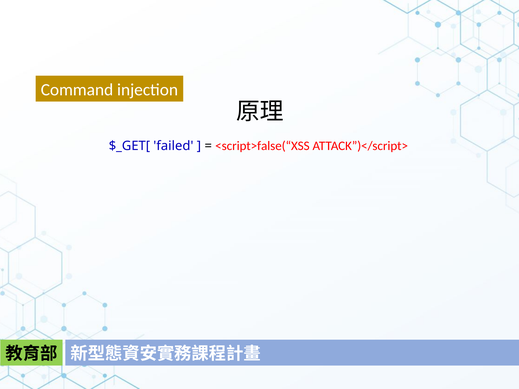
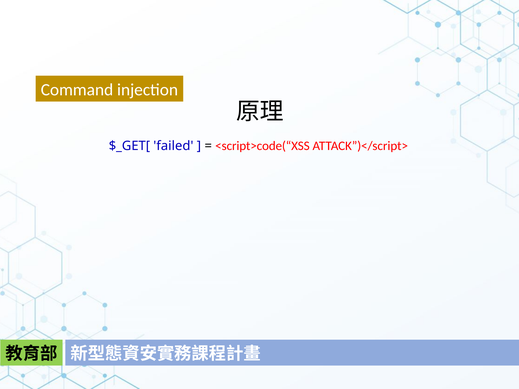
<script>false(“XSS: <script>false(“XSS -> <script>code(“XSS (262, 146)
